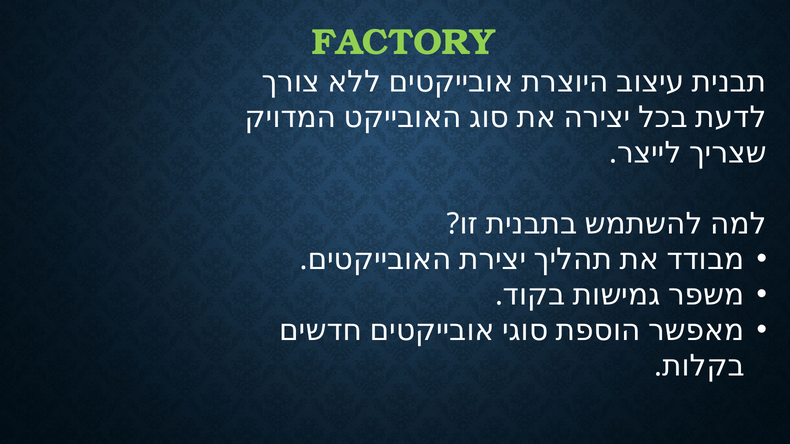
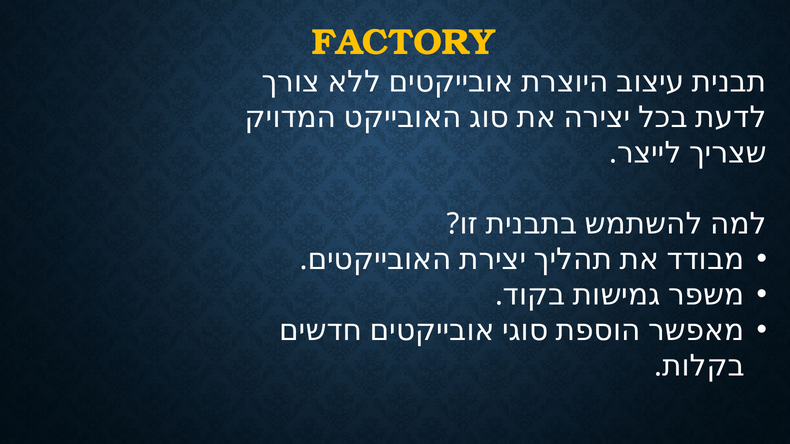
FACTORY colour: light green -> yellow (403, 43)
